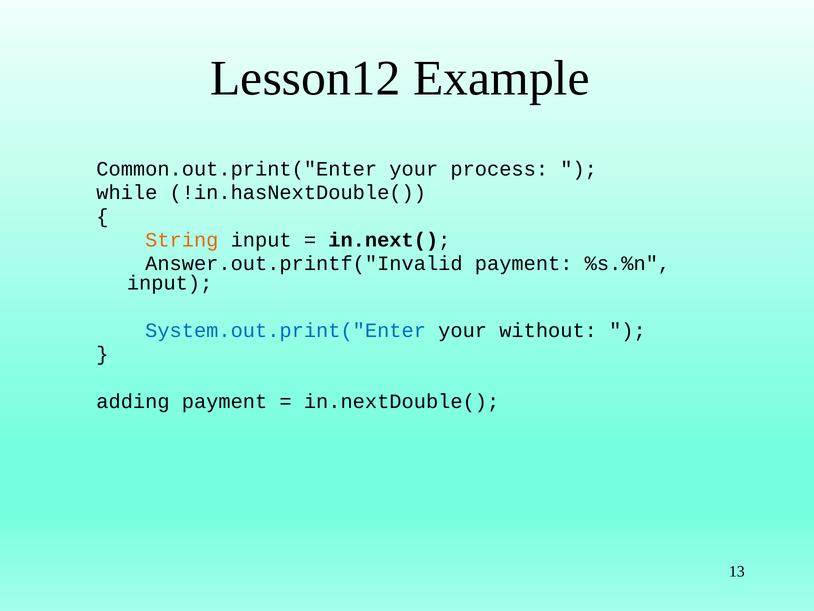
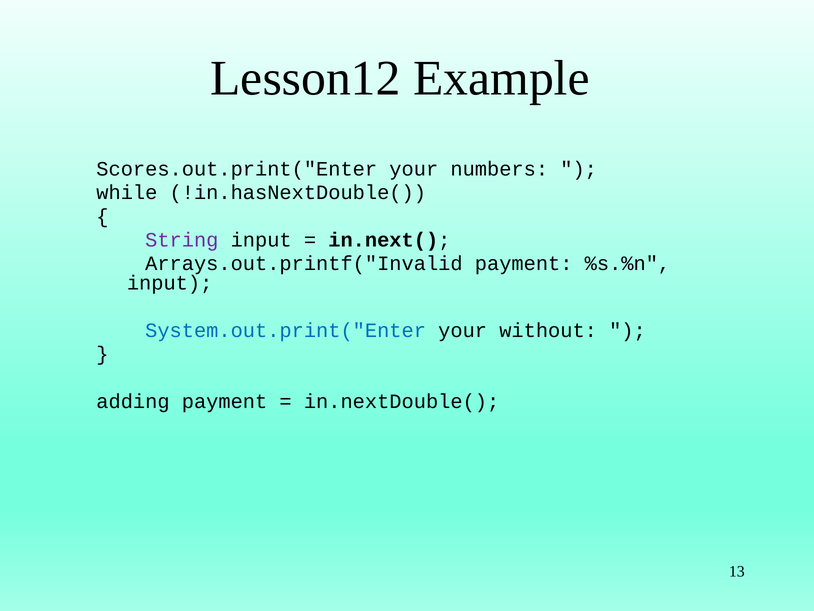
Common.out.print("Enter: Common.out.print("Enter -> Scores.out.print("Enter (237, 169)
process: process -> numbers (499, 169)
String colour: orange -> purple (182, 240)
Answer.out.printf("Invalid: Answer.out.printf("Invalid -> Arrays.out.printf("Invalid (304, 263)
